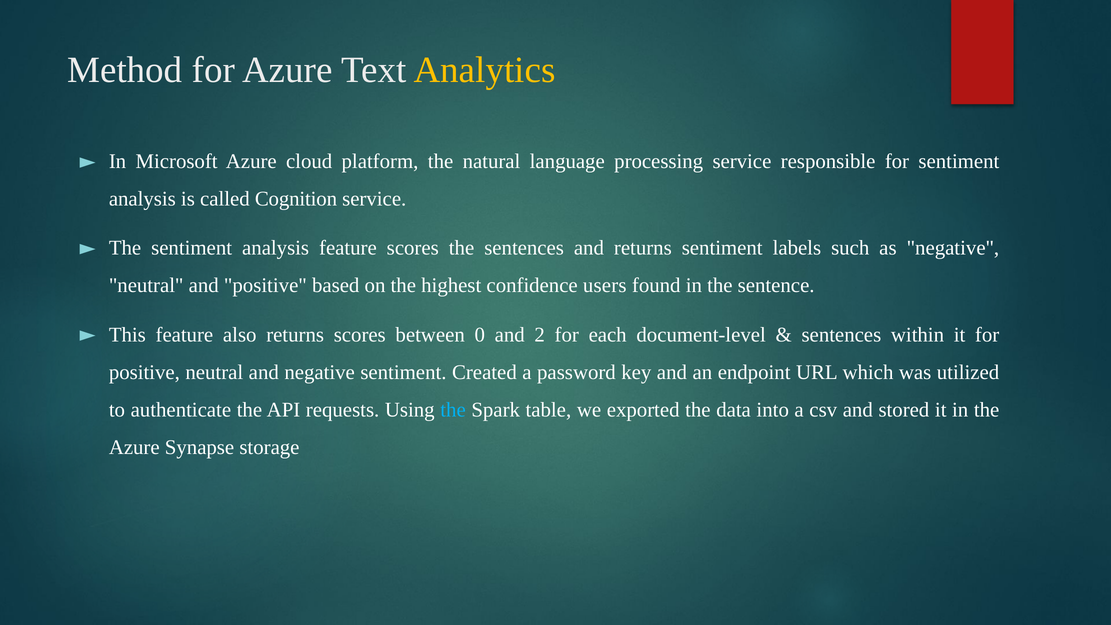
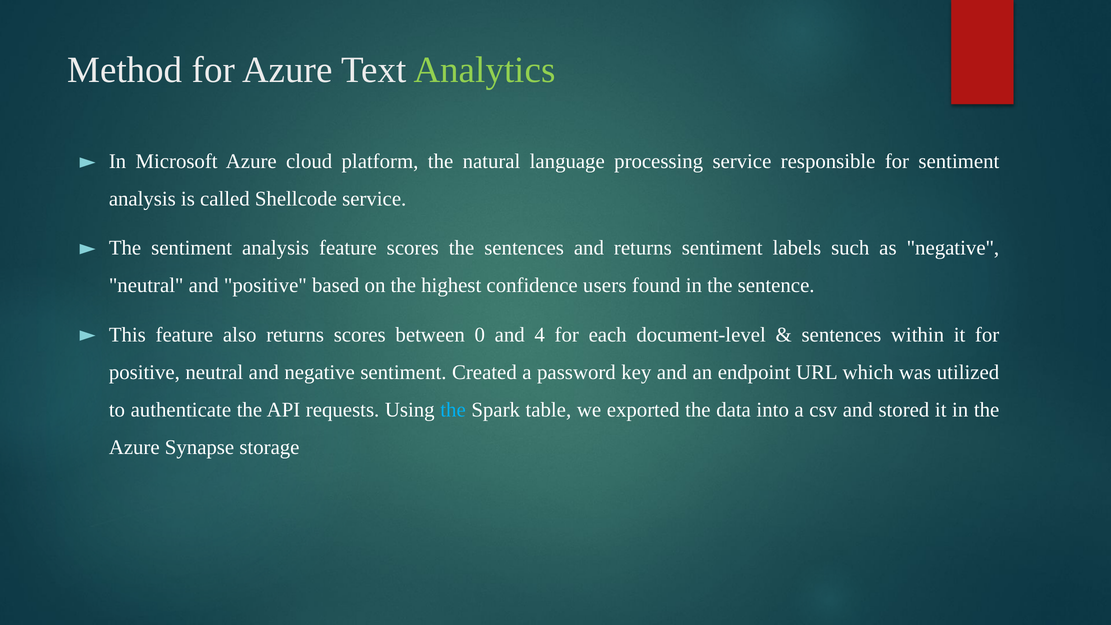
Analytics colour: yellow -> light green (485, 70)
Cognition: Cognition -> Shellcode (296, 199)
2: 2 -> 4 (540, 335)
